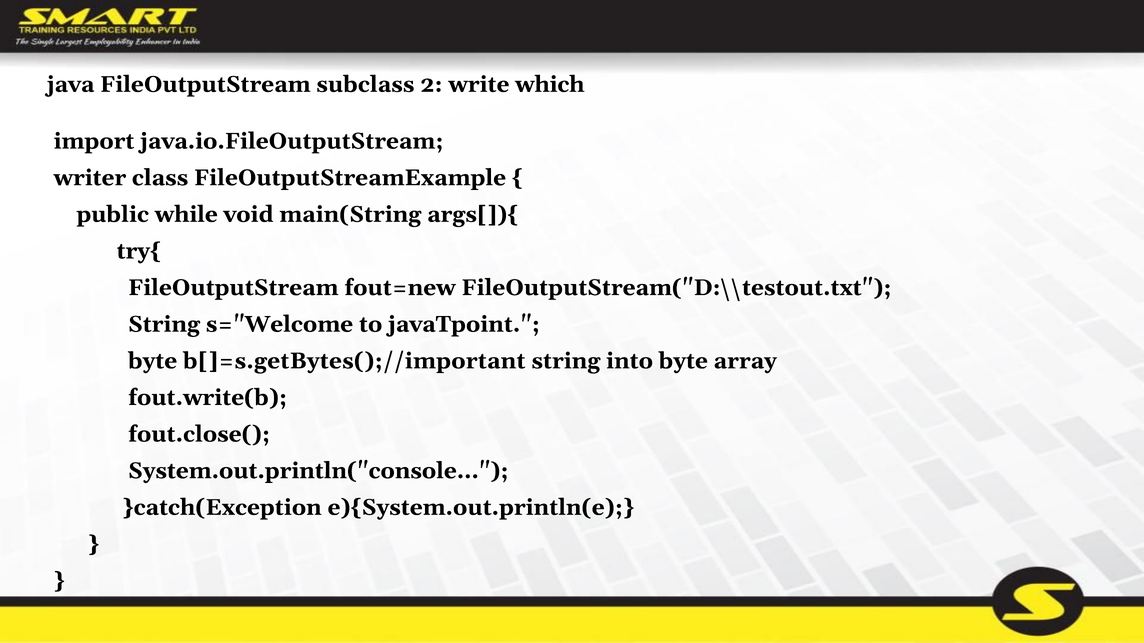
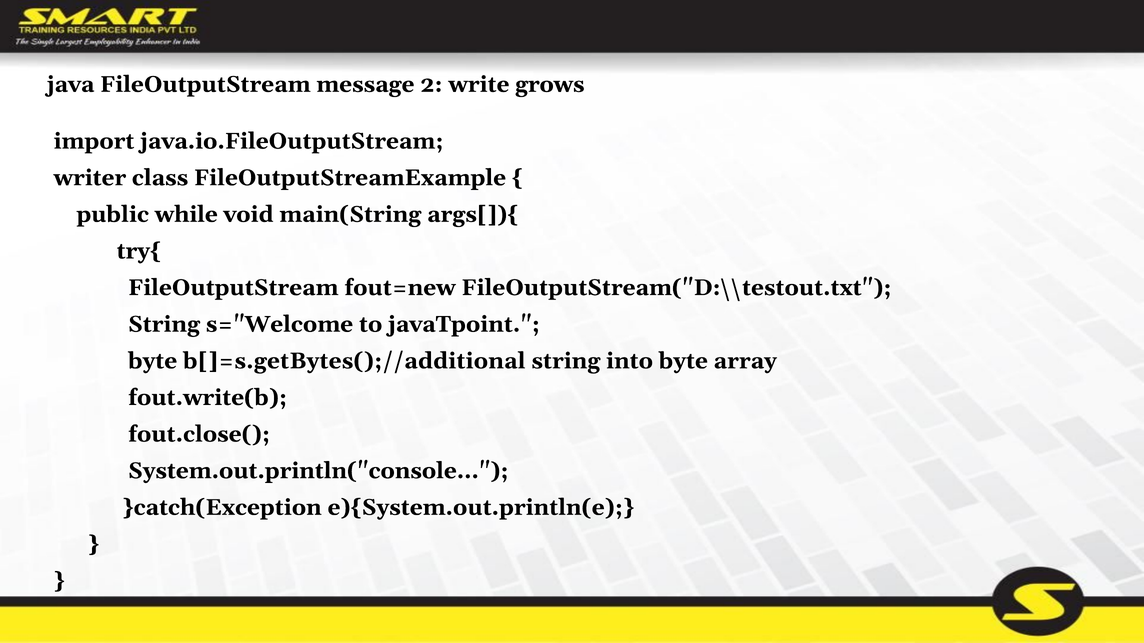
subclass: subclass -> message (365, 84)
which: which -> grows (550, 84)
b[]=s.getBytes();//important: b[]=s.getBytes();//important -> b[]=s.getBytes();//additional (354, 361)
